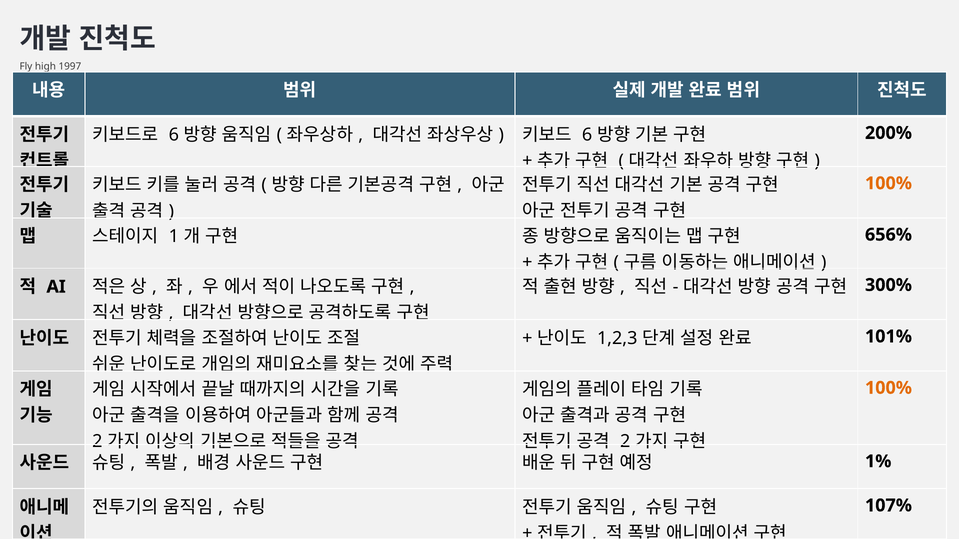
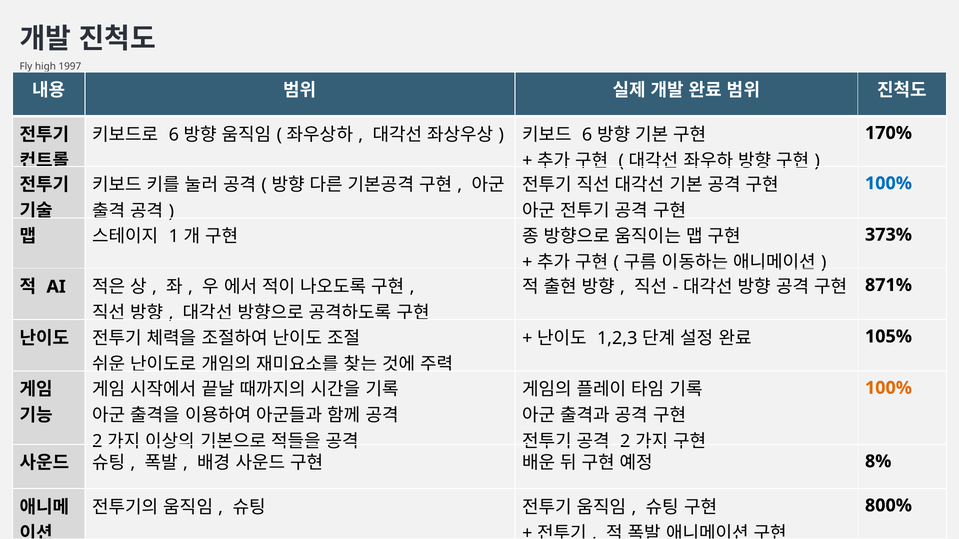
200%: 200% -> 170% (888, 133)
100% colour: orange -> blue (888, 183)
656%: 656% -> 373% (888, 235)
300%: 300% -> 871% (888, 285)
101%: 101% -> 105% (888, 337)
1%: 1% -> 8% (878, 462)
107%: 107% -> 800% (888, 506)
